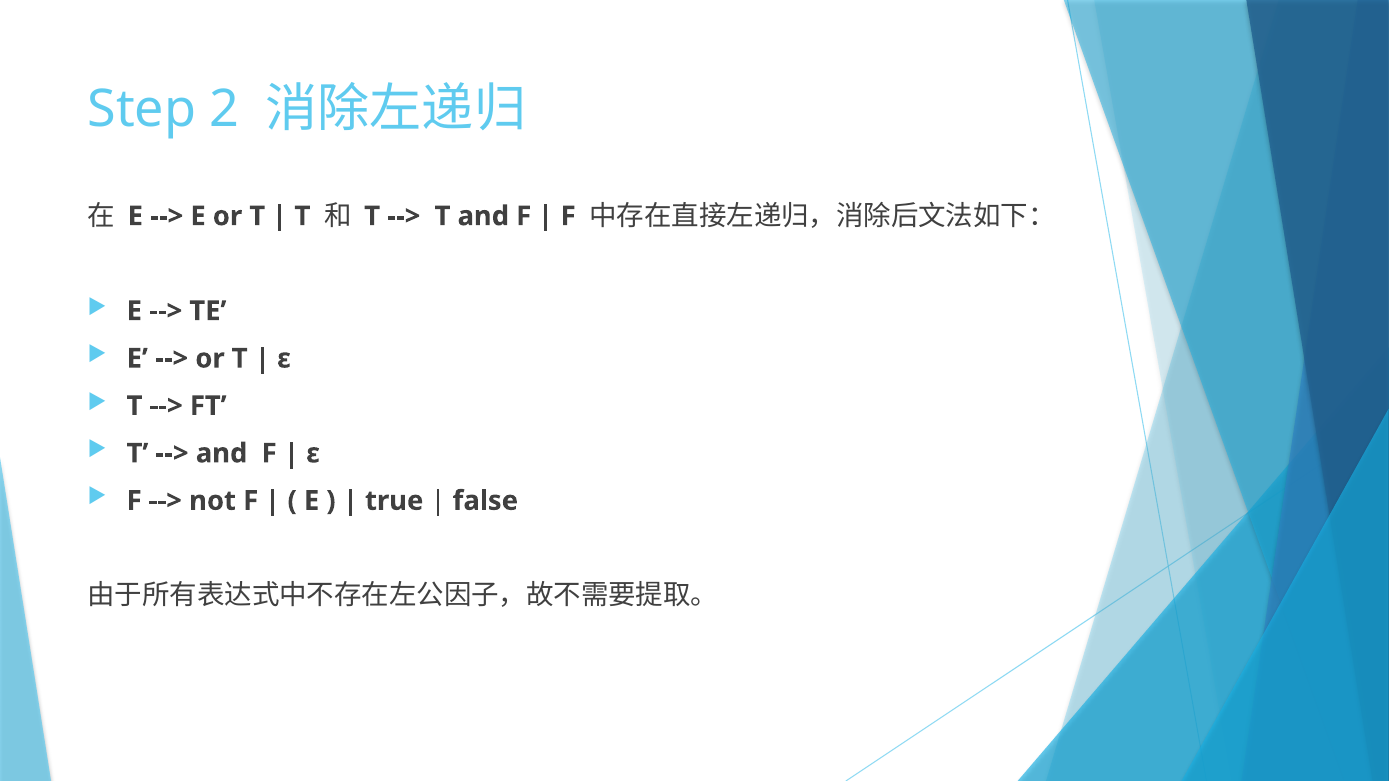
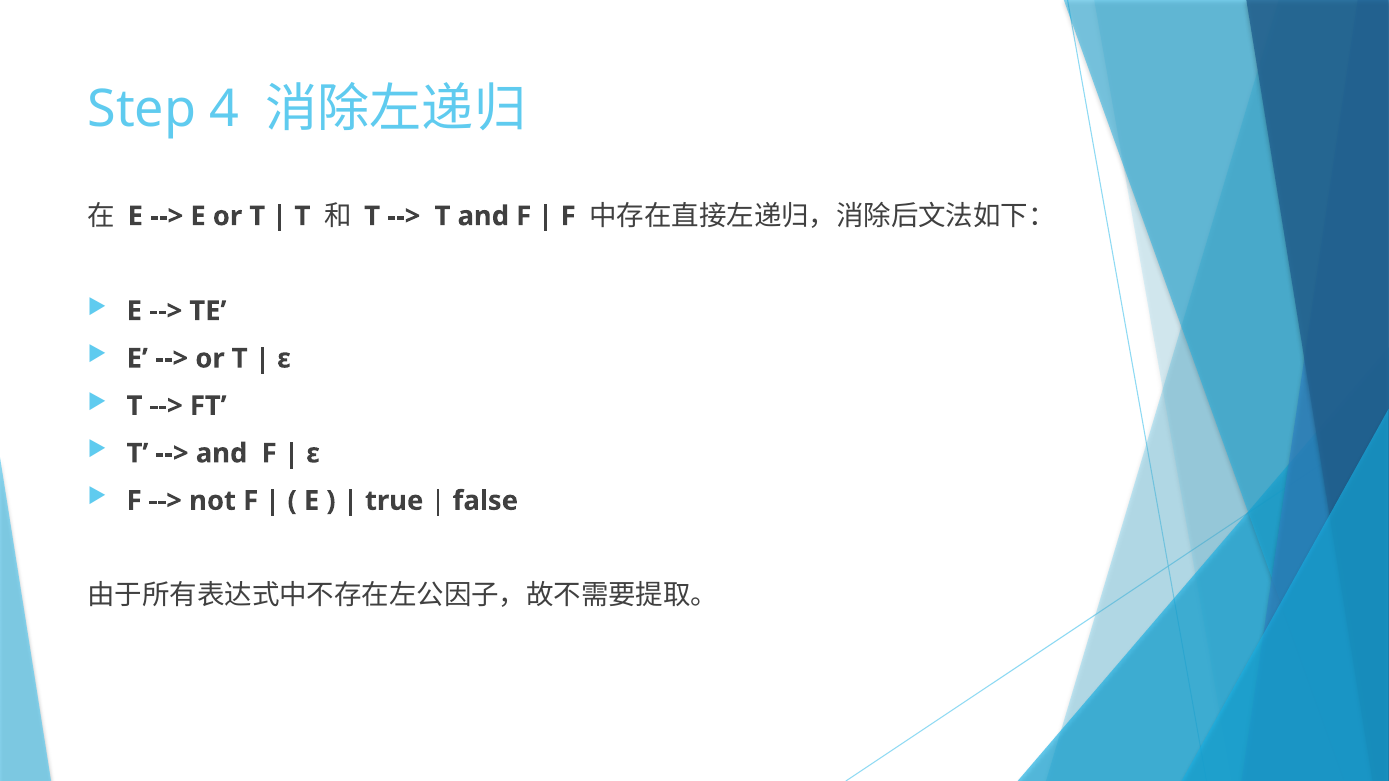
2: 2 -> 4 (225, 110)
